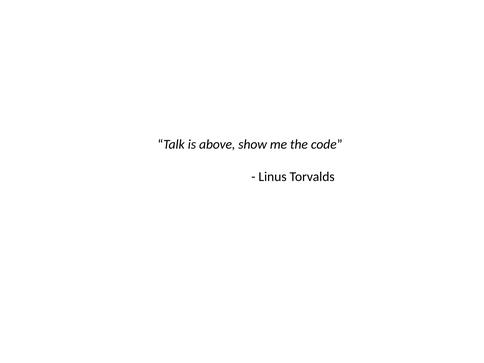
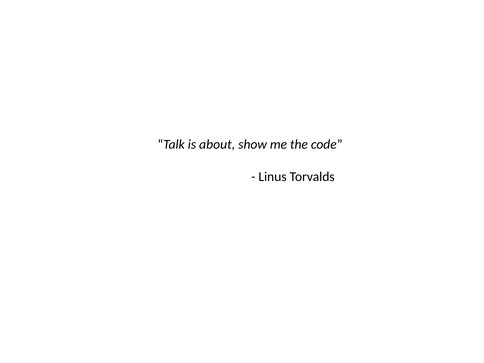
above: above -> about (217, 145)
